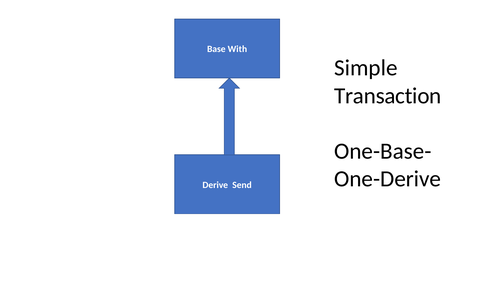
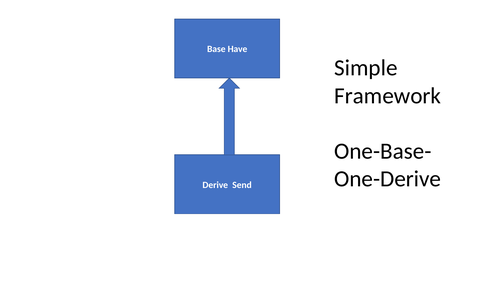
With: With -> Have (237, 49)
Transaction: Transaction -> Framework (388, 96)
